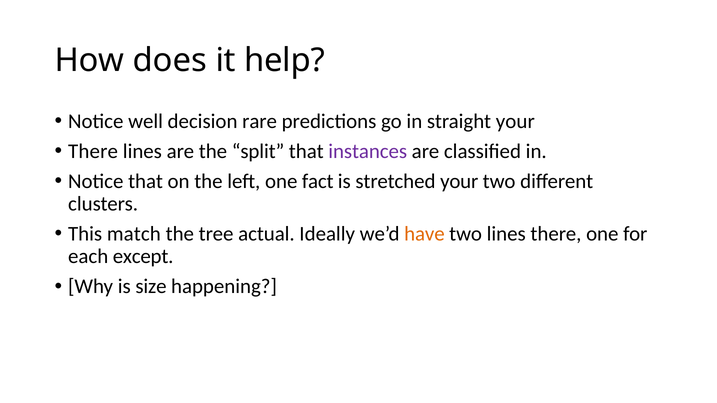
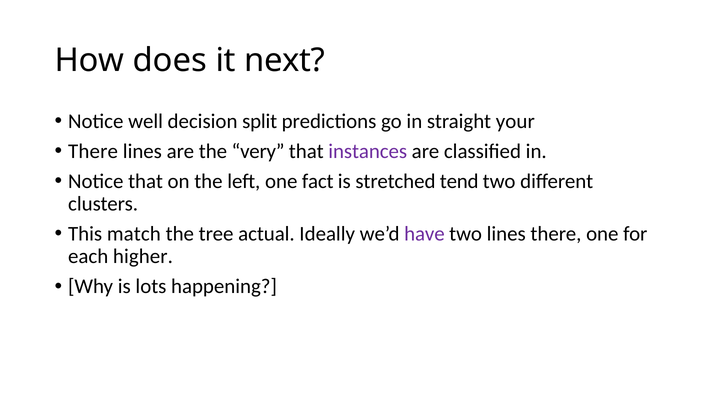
help: help -> next (285, 60)
rare: rare -> split (260, 121)
split: split -> very (258, 151)
stretched your: your -> tend (459, 181)
have colour: orange -> purple (424, 234)
except: except -> higher (143, 257)
size: size -> lots (151, 287)
